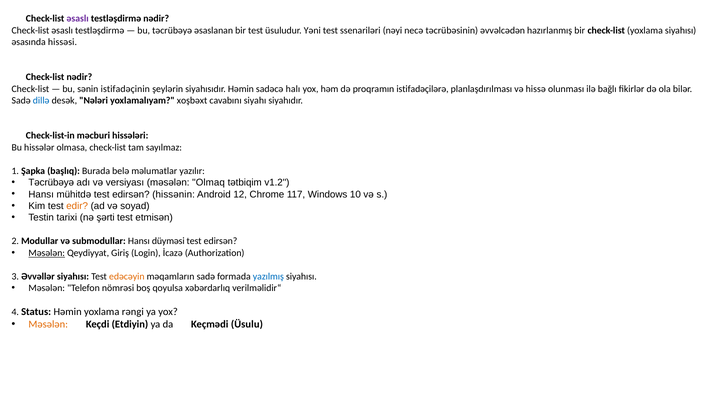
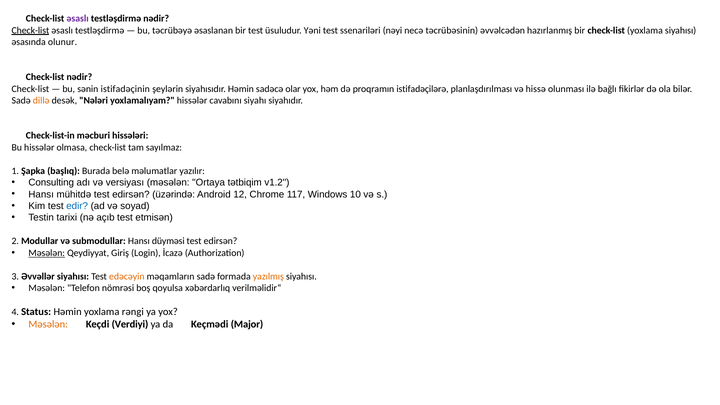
Check-list underline: none -> present (30, 30)
hissəsi: hissəsi -> olunur (62, 42)
halı: halı -> olar (293, 89)
dillə colour: blue -> orange (41, 101)
yoxlamalıyam xoşbəxt: xoşbəxt -> hissələr (192, 101)
Təcrübəyə: Təcrübəyə -> Consulting (51, 183)
Olmaq: Olmaq -> Ortaya (209, 183)
hissənin: hissənin -> üzərində (174, 194)
edir colour: orange -> blue (77, 206)
şərti: şərti -> açıb (106, 218)
yazılmış colour: blue -> orange (268, 276)
Etdiyin: Etdiyin -> Verdiyi (130, 325)
Üsulu: Üsulu -> Major (247, 325)
